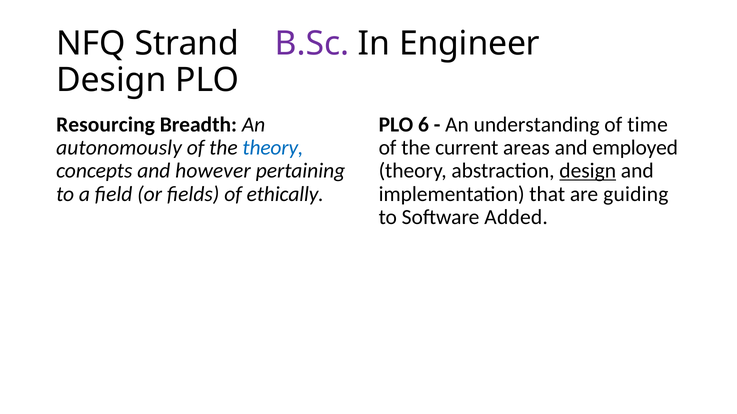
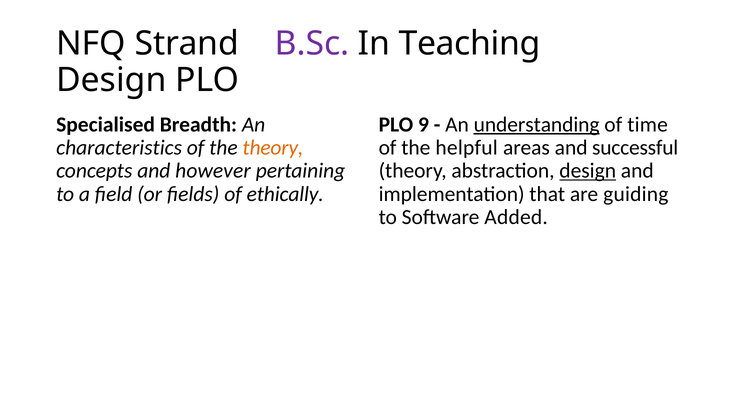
Engineer: Engineer -> Teaching (470, 44)
Resourcing: Resourcing -> Specialised (106, 125)
6: 6 -> 9 (423, 125)
understanding underline: none -> present (537, 125)
autonomously: autonomously -> characteristics (119, 148)
theory colour: blue -> orange (273, 148)
current: current -> helpful (467, 148)
employed: employed -> successful (635, 148)
